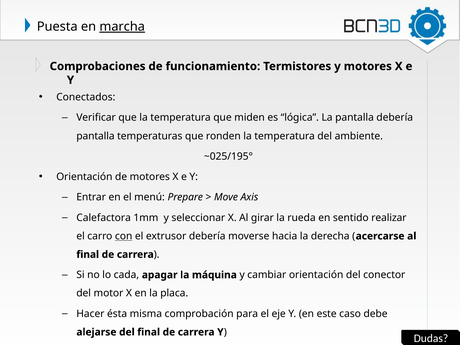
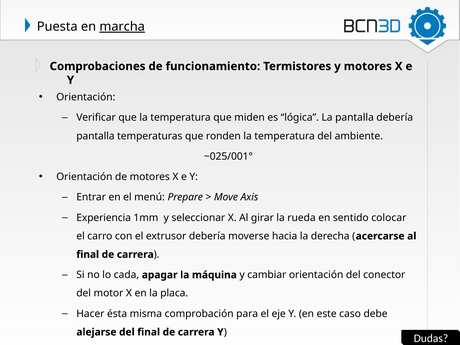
Conectados: Conectados -> Orientación (86, 97)
~025/195°: ~025/195° -> ~025/001° (228, 156)
Calefactora: Calefactora -> Experiencia (104, 218)
realizar: realizar -> colocar (389, 218)
con underline: present -> none (124, 236)
